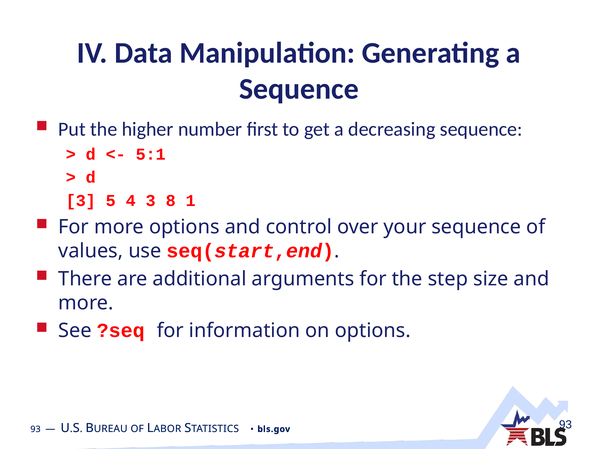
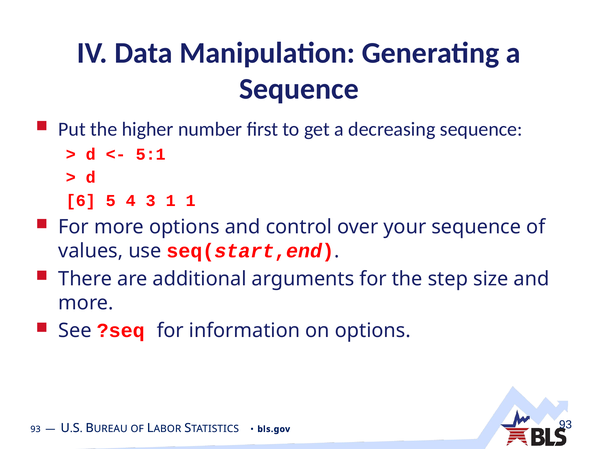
3: 3 -> 6 (81, 201)
3 8: 8 -> 1 (171, 201)
